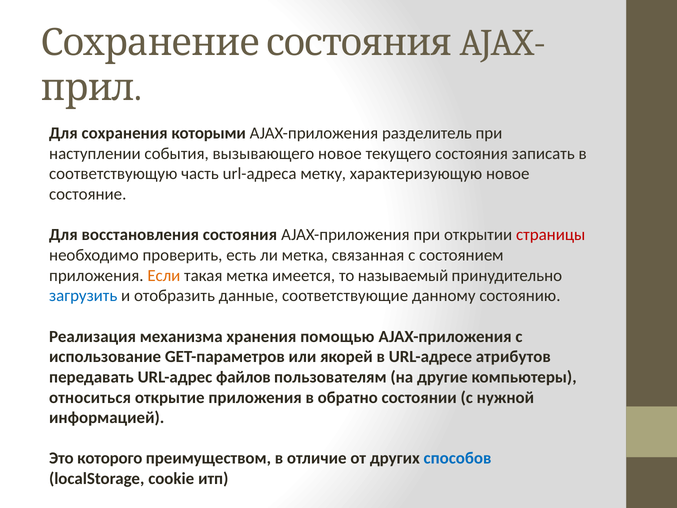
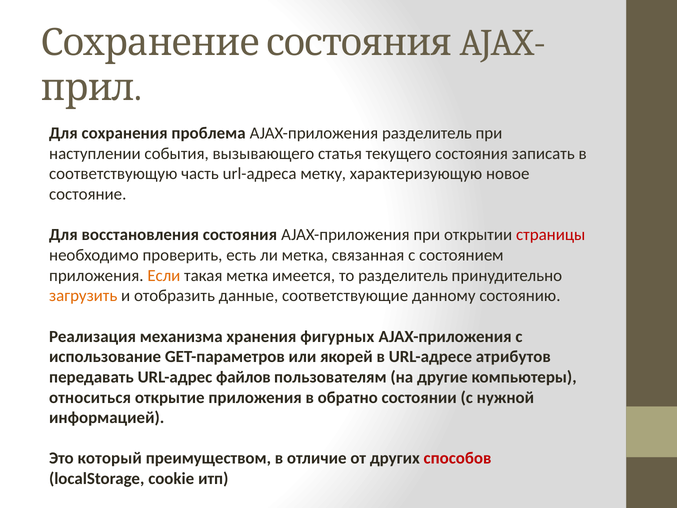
которыми: которыми -> проблема (209, 133)
вызывающего новое: новое -> статья (340, 154)
то называемый: называемый -> разделитель (403, 275)
загрузить colour: blue -> orange (83, 296)
помощью: помощью -> фигурных (337, 336)
которого: которого -> который (110, 458)
способов colour: blue -> red (458, 458)
